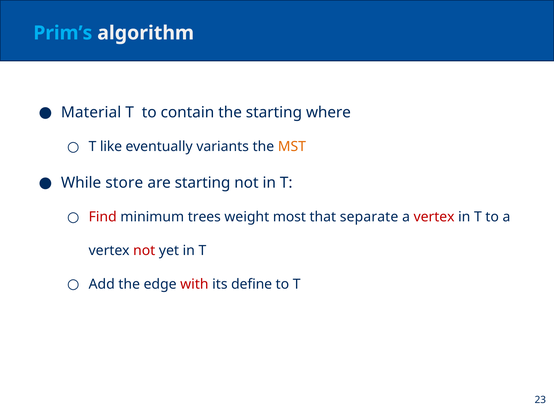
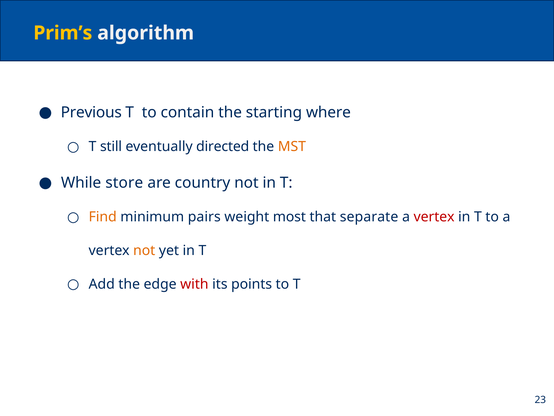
Prim’s colour: light blue -> yellow (63, 33)
Material: Material -> Previous (91, 112)
like: like -> still (111, 147)
variants: variants -> directed (223, 147)
are starting: starting -> country (203, 183)
Find colour: red -> orange (103, 217)
trees: trees -> pairs (204, 217)
not colour: red -> orange (144, 250)
define: define -> points (252, 284)
